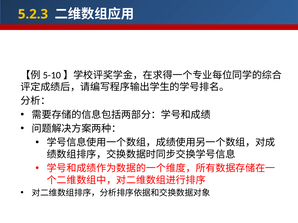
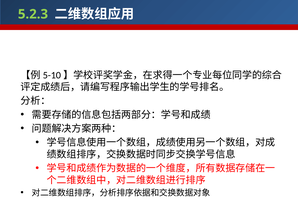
5.2.3 colour: yellow -> light green (33, 14)
